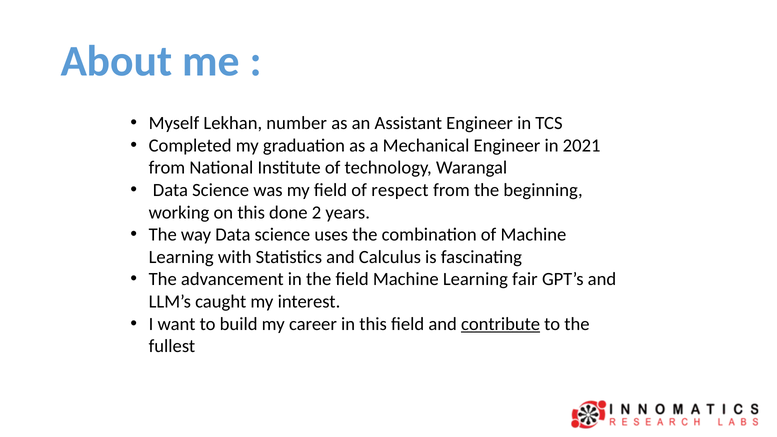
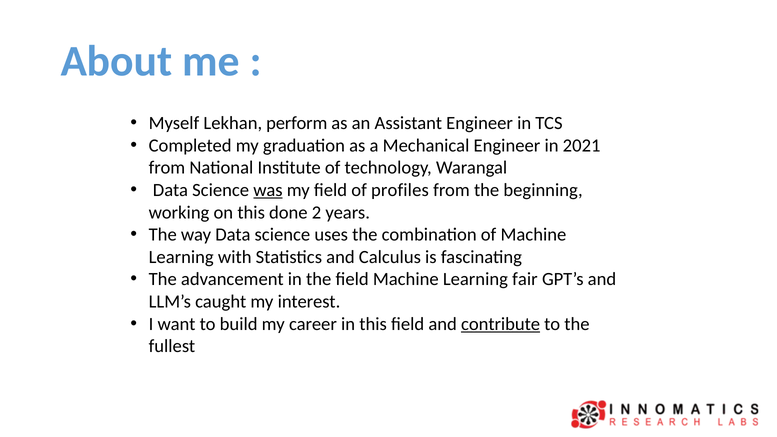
number: number -> perform (297, 123)
was underline: none -> present (268, 190)
respect: respect -> profiles (400, 190)
